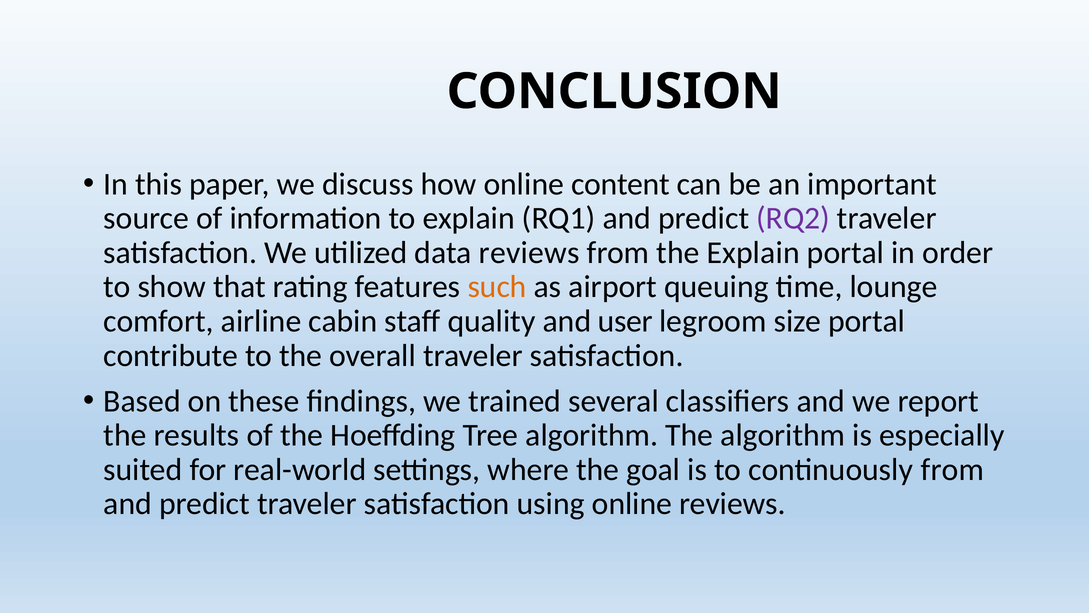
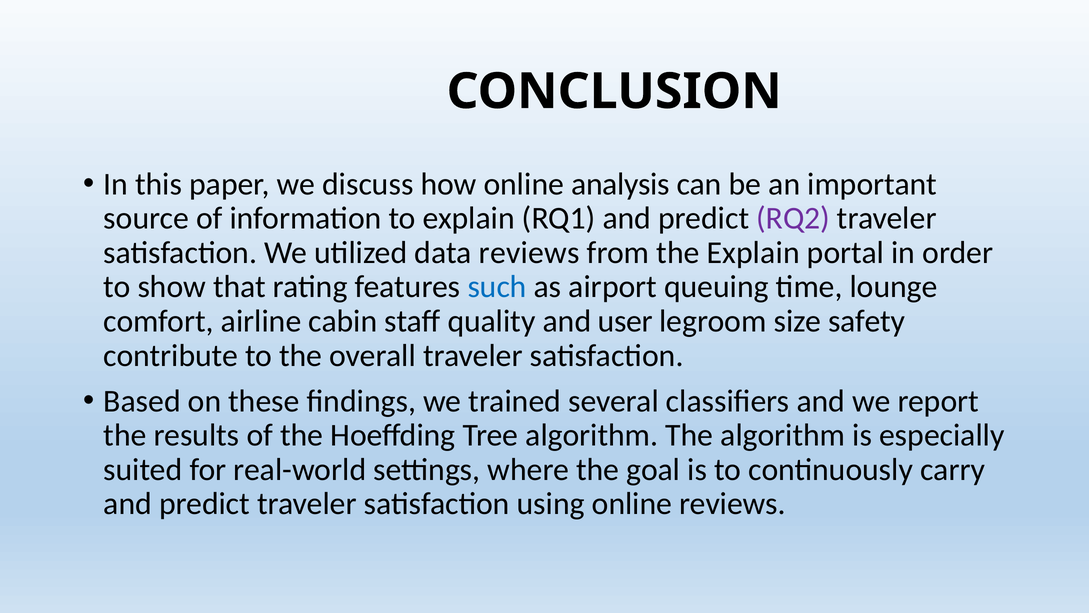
content: content -> analysis (620, 184)
such colour: orange -> blue (497, 287)
size portal: portal -> safety (867, 321)
continuously from: from -> carry (953, 469)
